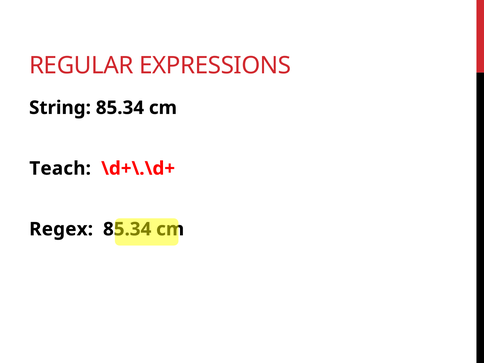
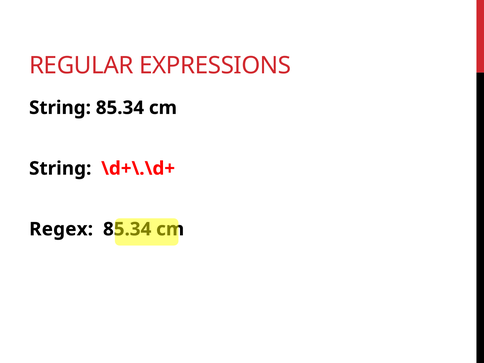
Teach: Teach -> String (60, 168)
